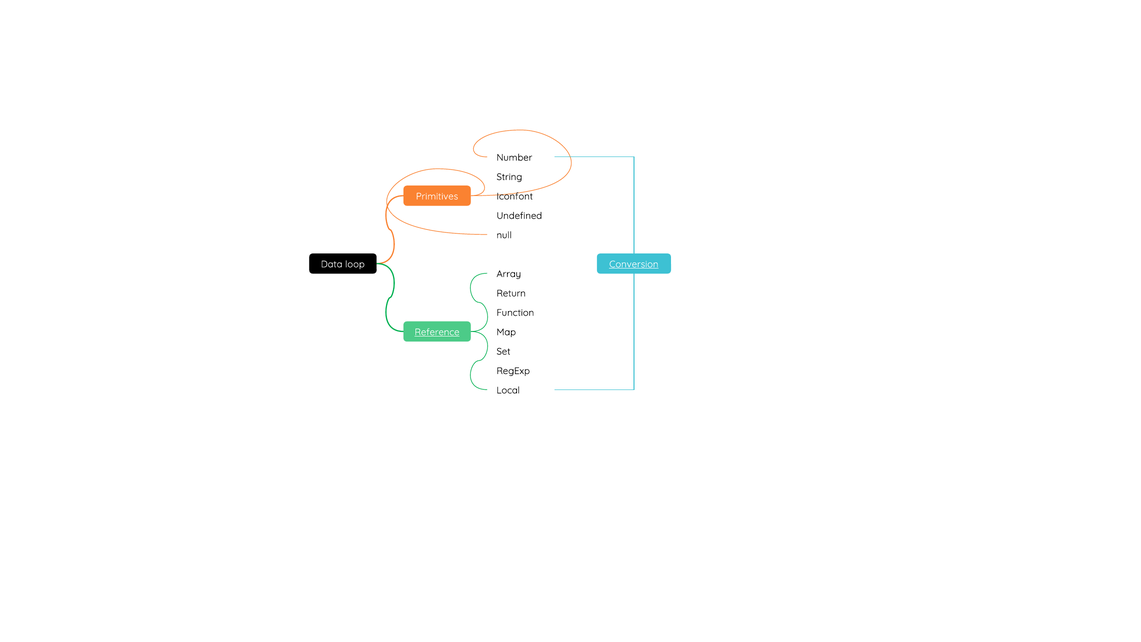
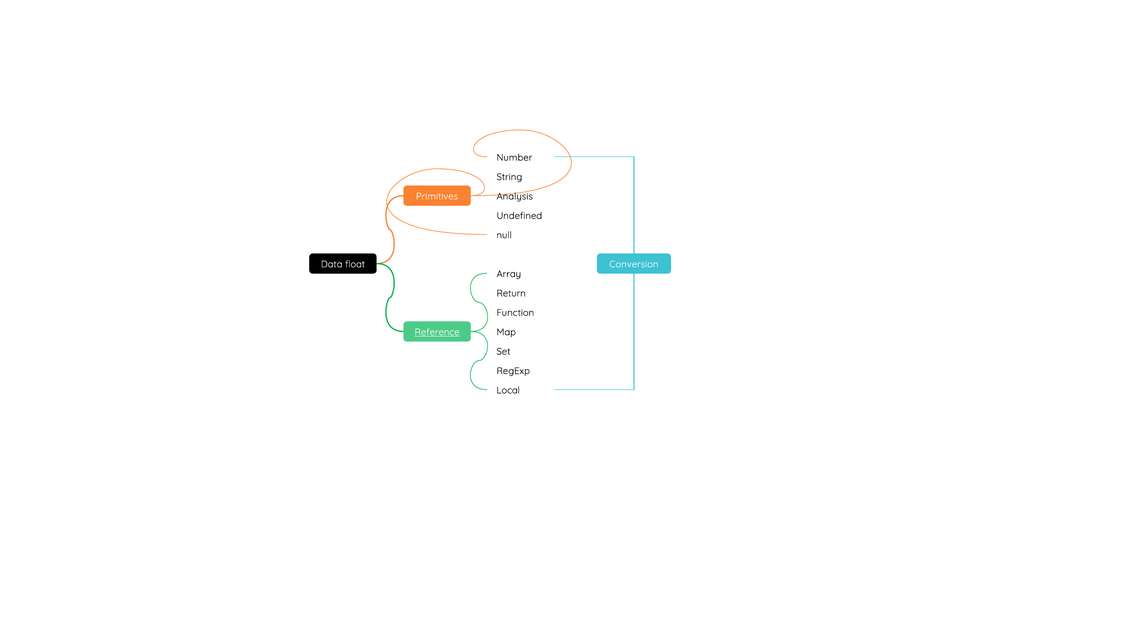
Iconfont: Iconfont -> Analysis (515, 196)
loop: loop -> float (355, 264)
Conversion underline: present -> none (634, 264)
